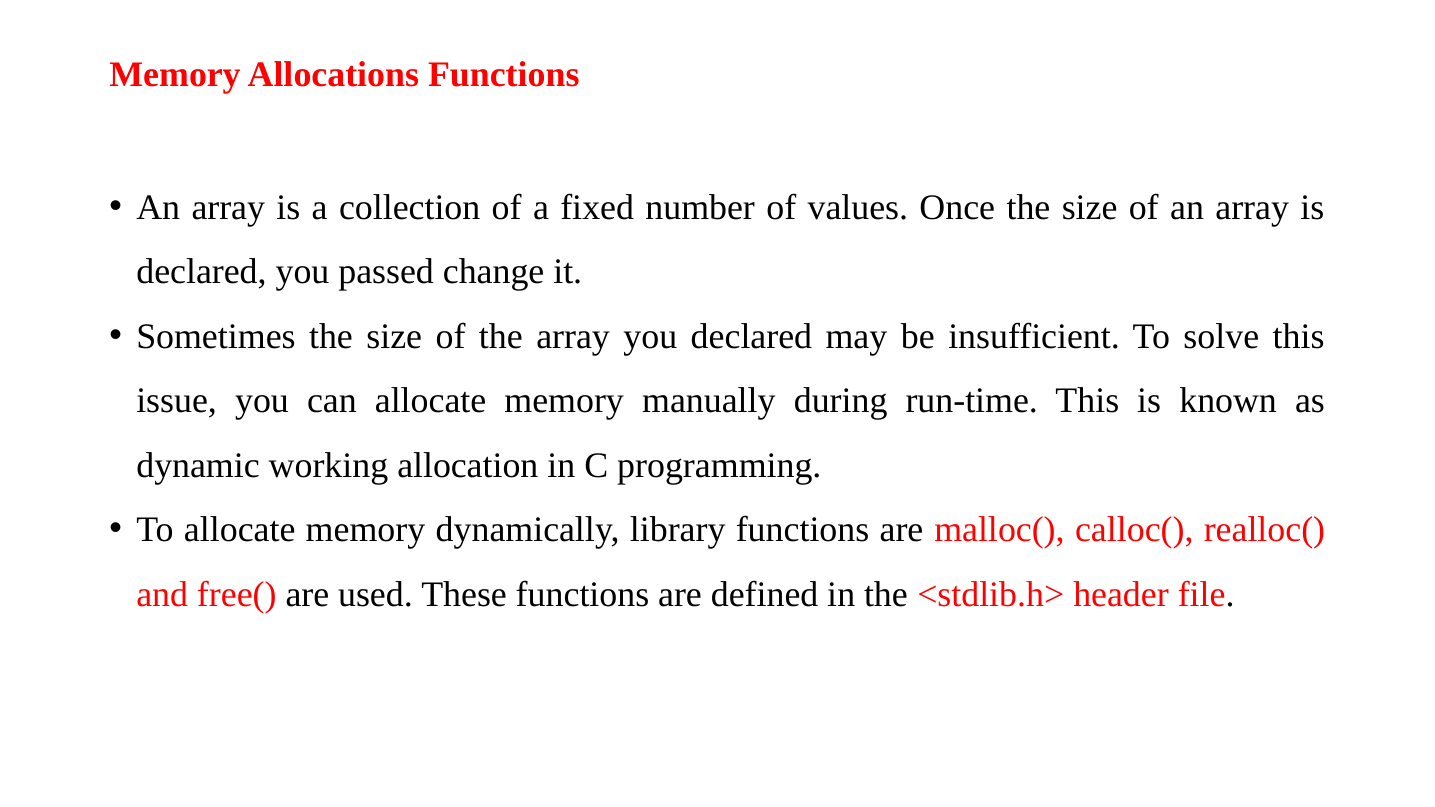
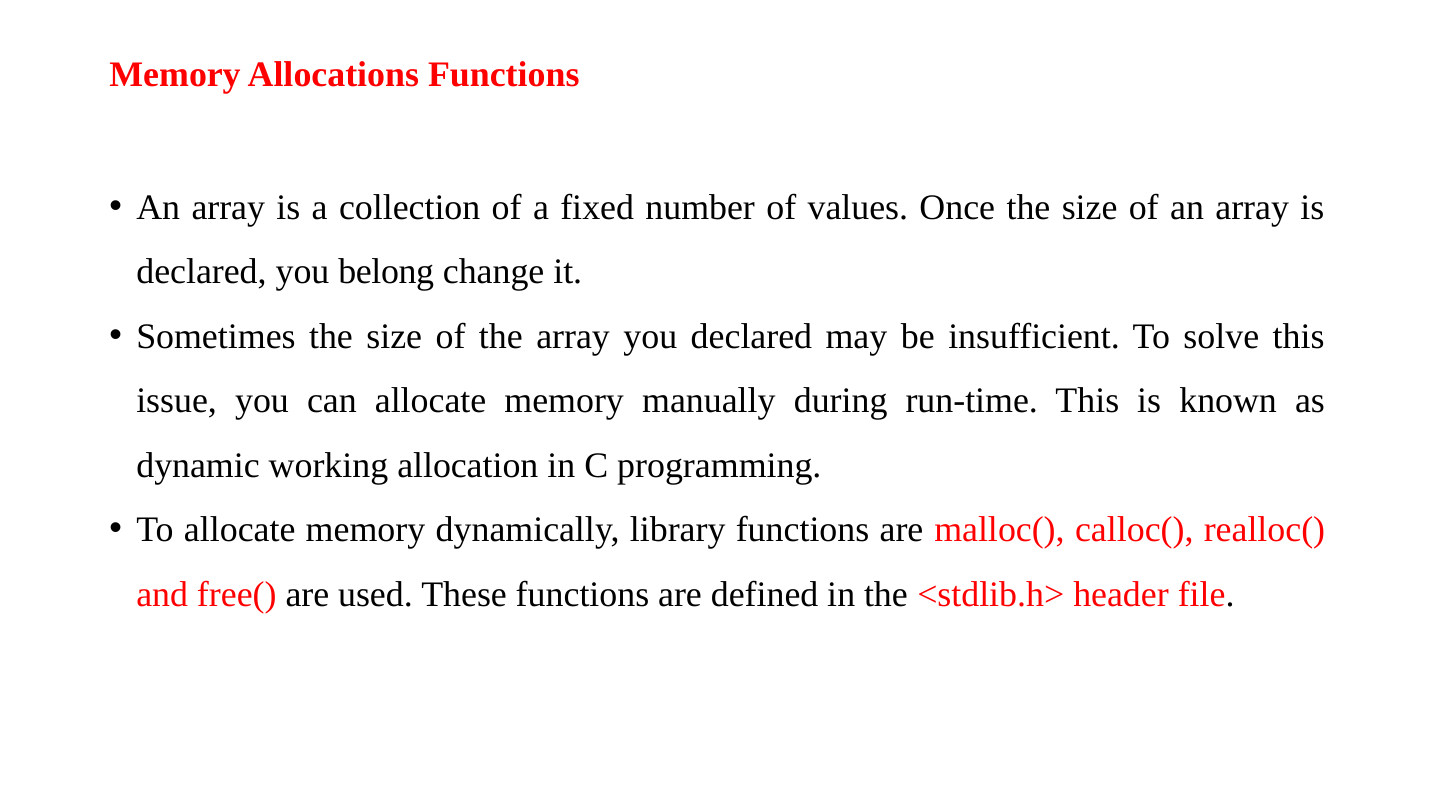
passed: passed -> belong (386, 272)
